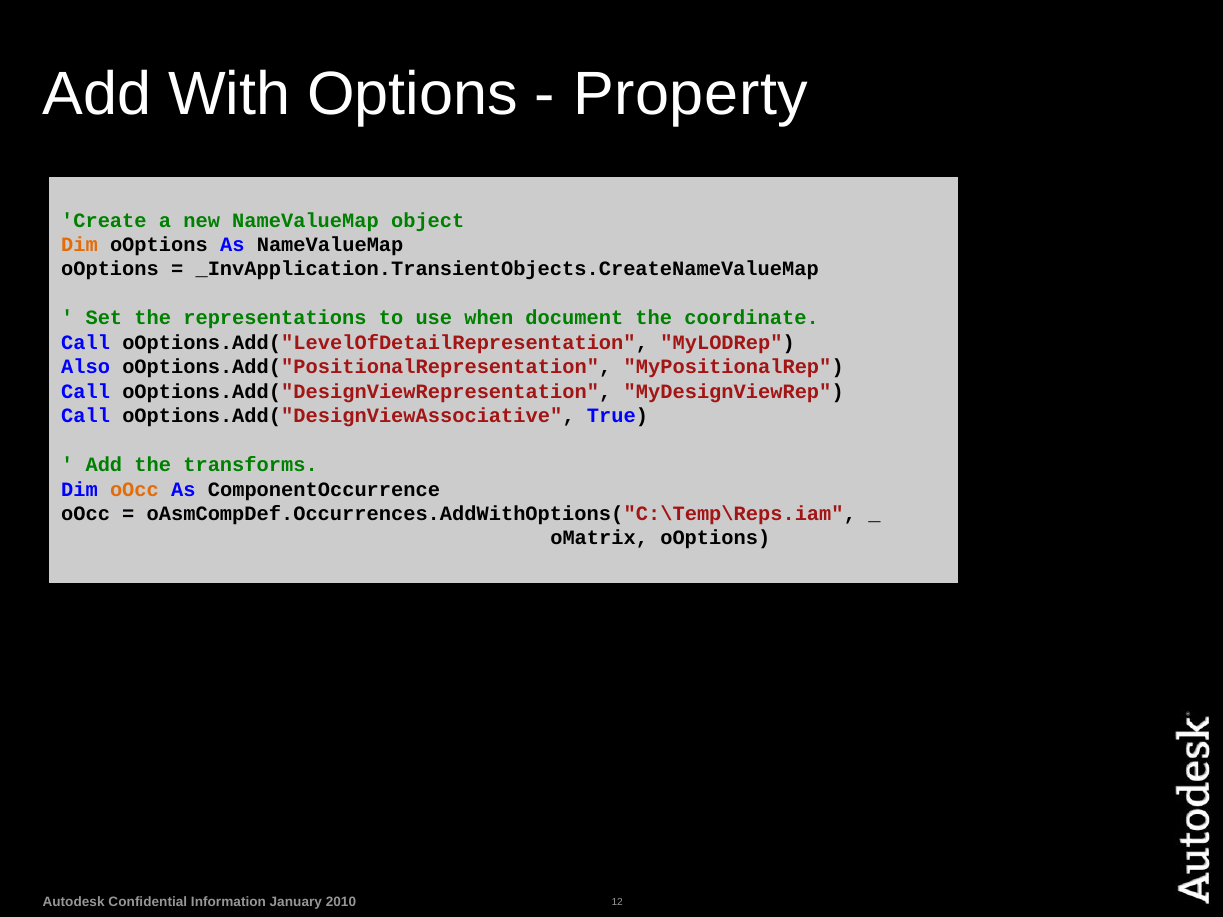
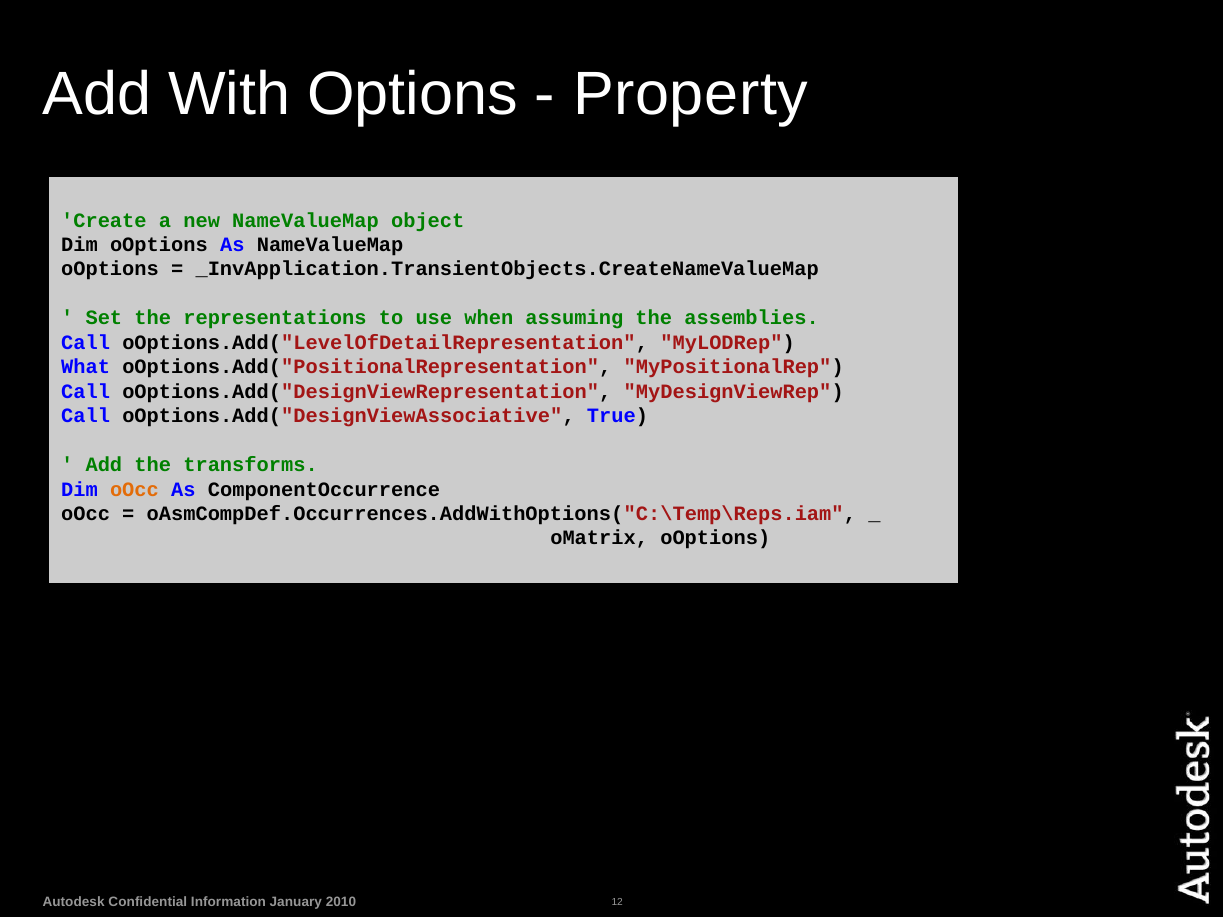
Dim colour: orange -> black (79, 245)
document: document -> assuming (574, 318)
coordinate: coordinate -> assemblies (752, 318)
Also: Also -> What (86, 367)
